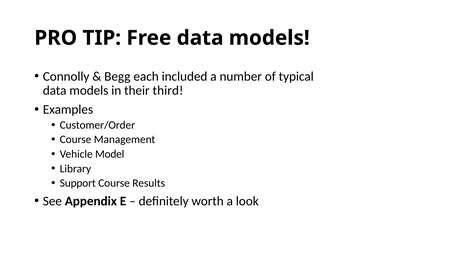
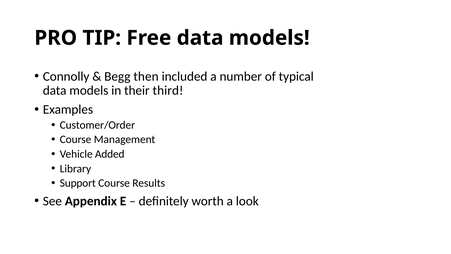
each: each -> then (146, 76)
Model: Model -> Added (110, 154)
